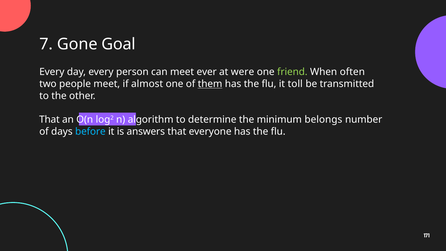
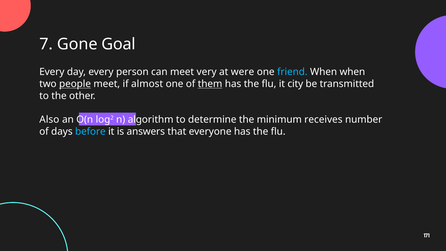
ever: ever -> very (207, 72)
friend colour: light green -> light blue (292, 72)
When often: often -> when (352, 72)
people underline: none -> present (75, 84)
toll: toll -> city (295, 84)
That: That -> Also (49, 120)
belongs: belongs -> receives (323, 120)
